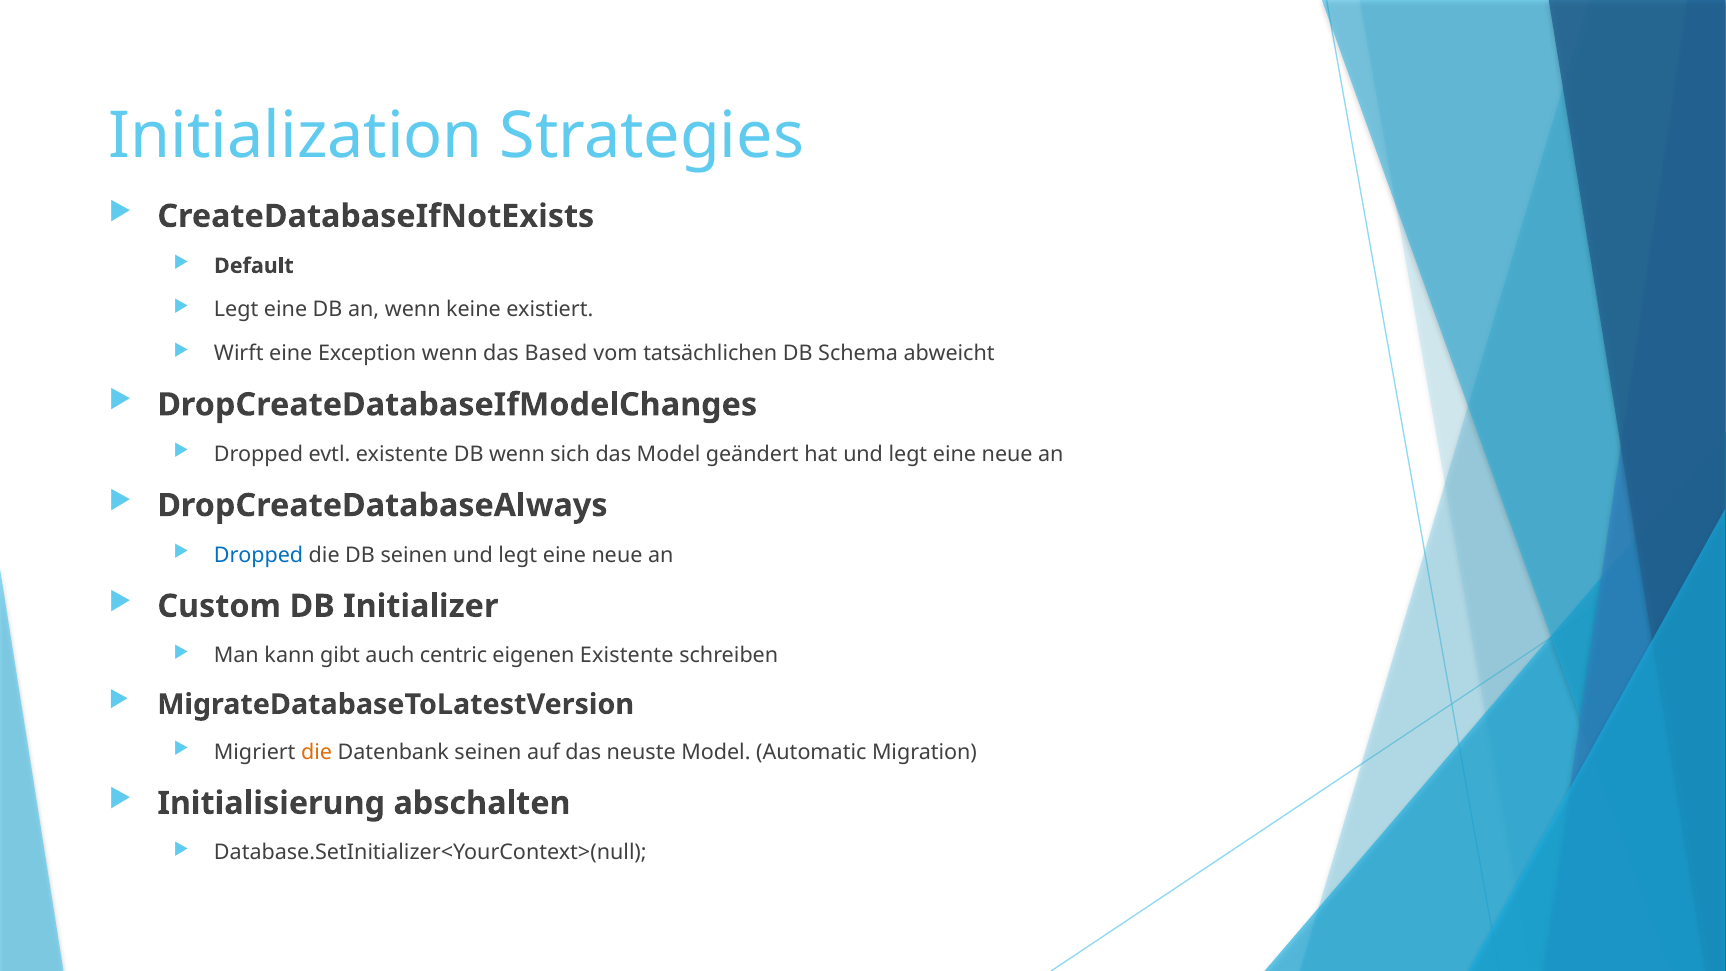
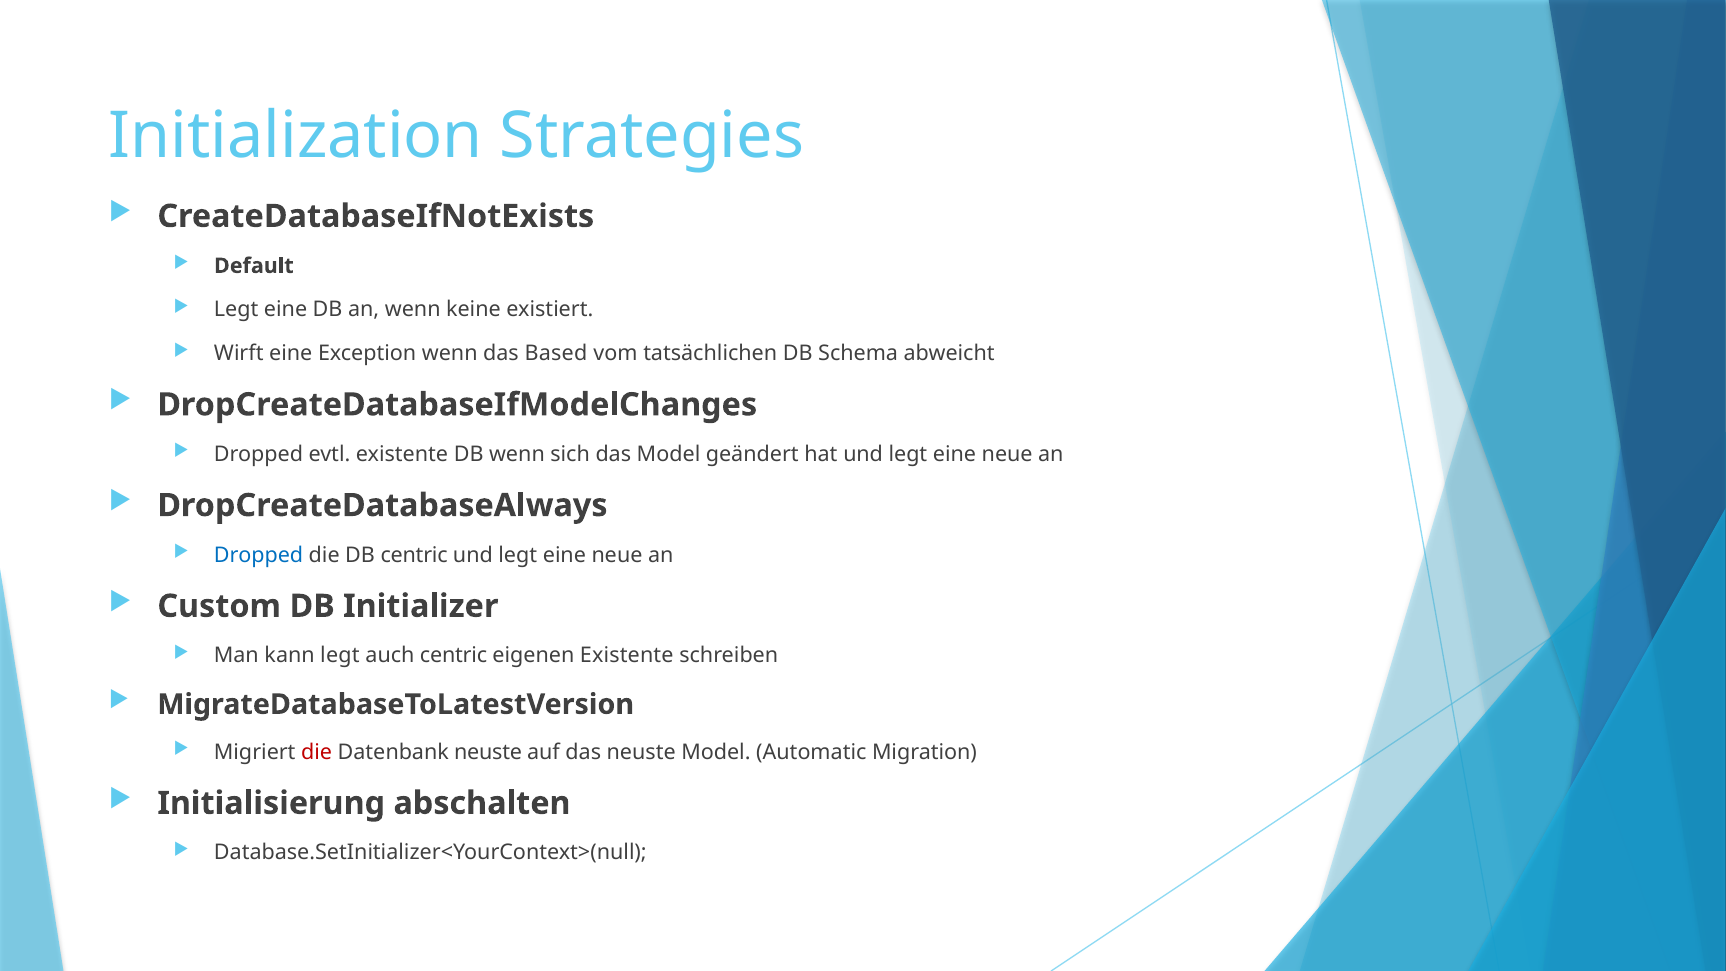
DB seinen: seinen -> centric (414, 555)
kann gibt: gibt -> legt (340, 656)
die colour: orange -> red (317, 752)
Datenbank seinen: seinen -> neuste (488, 752)
